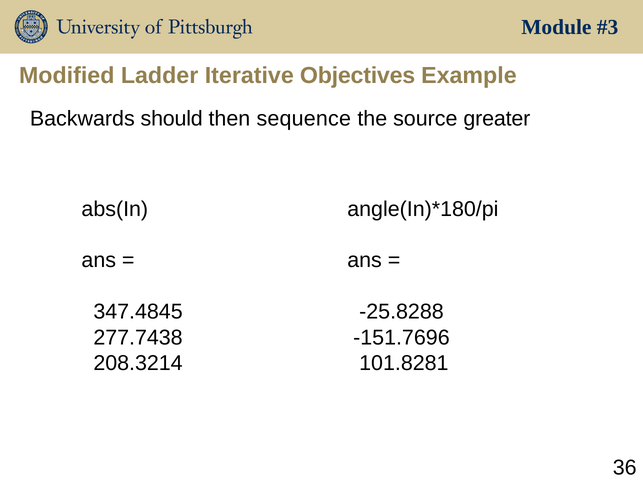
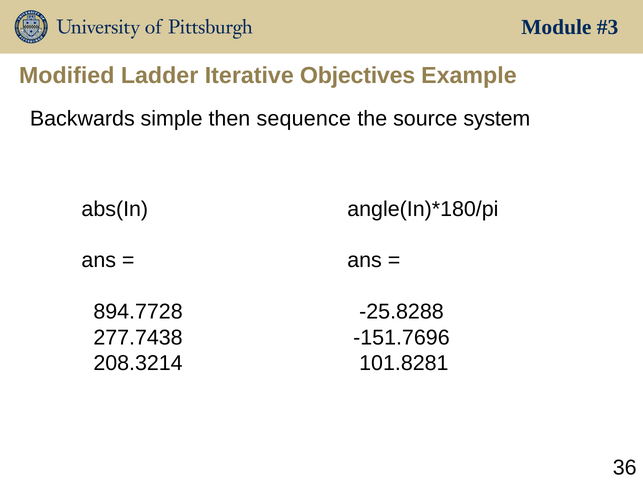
should: should -> simple (172, 119)
greater: greater -> system (497, 119)
347.4845: 347.4845 -> 894.7728 (138, 312)
